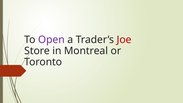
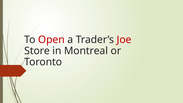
Open colour: purple -> red (51, 40)
